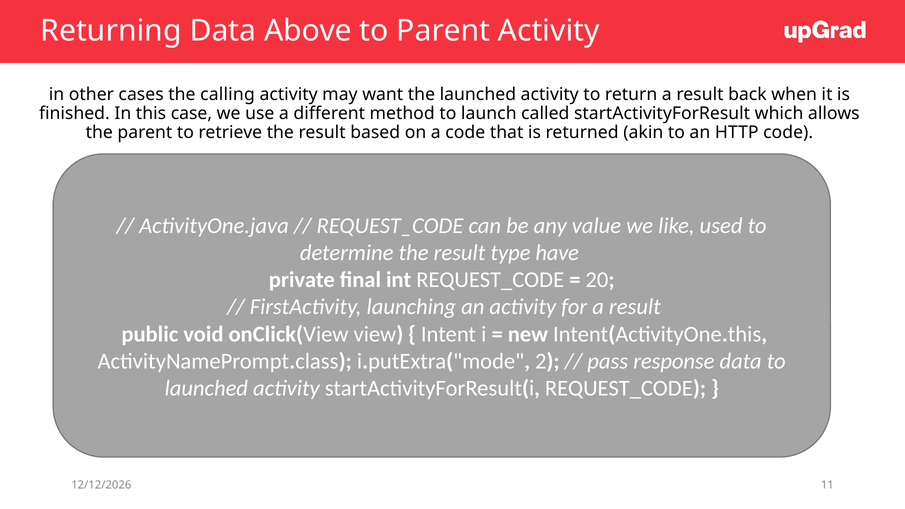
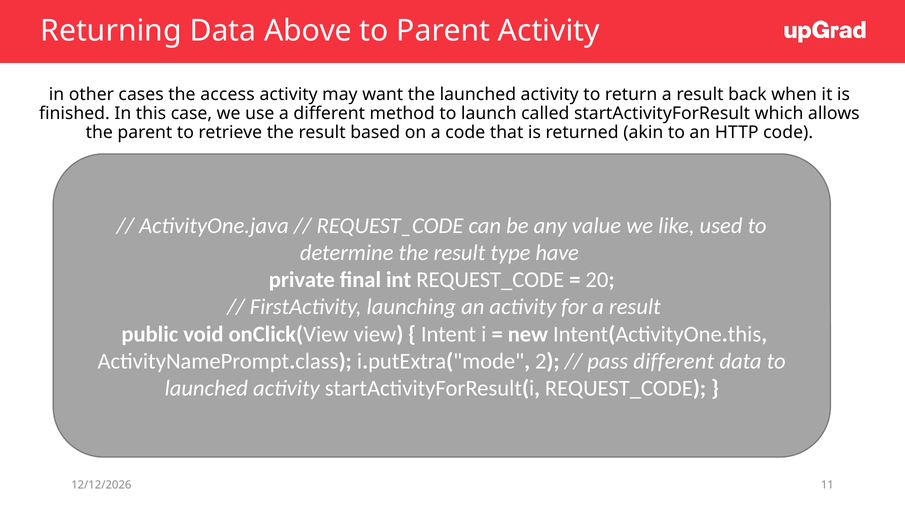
calling: calling -> access (227, 94)
pass response: response -> different (674, 361)
